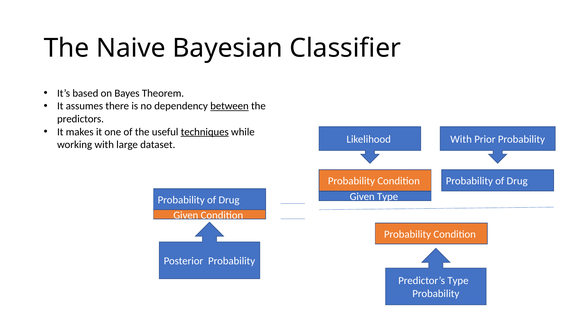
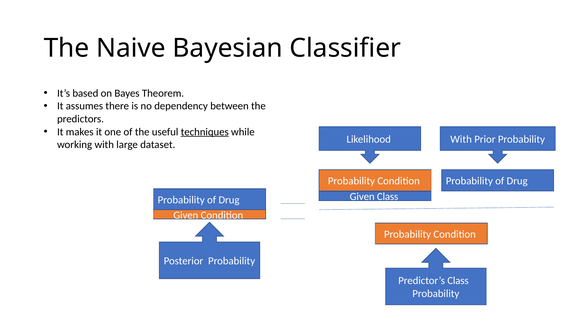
between underline: present -> none (229, 106)
Given Type: Type -> Class (388, 197)
Predictor’s Type: Type -> Class (458, 281)
